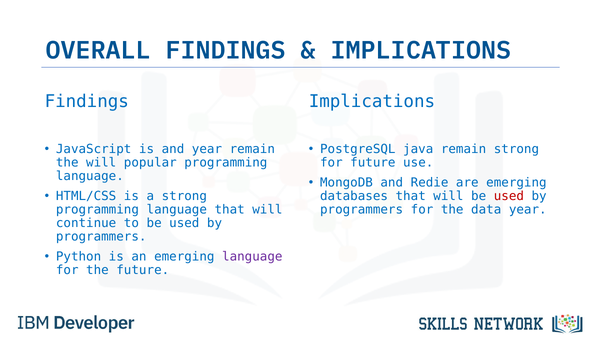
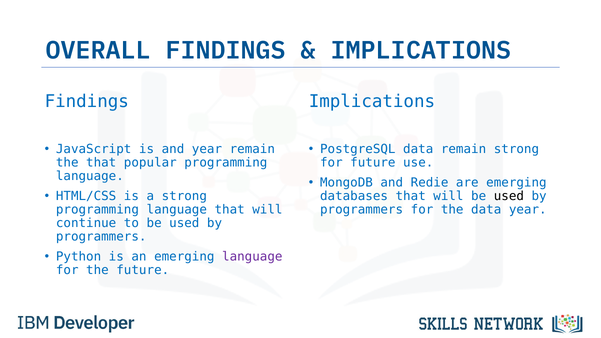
PostgreSQL java: java -> data (418, 149)
the will: will -> that (101, 163)
used colour: red -> black (509, 196)
